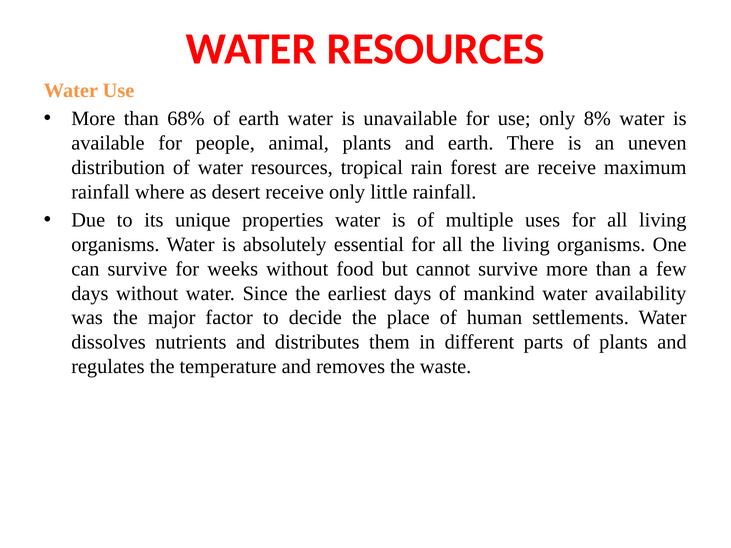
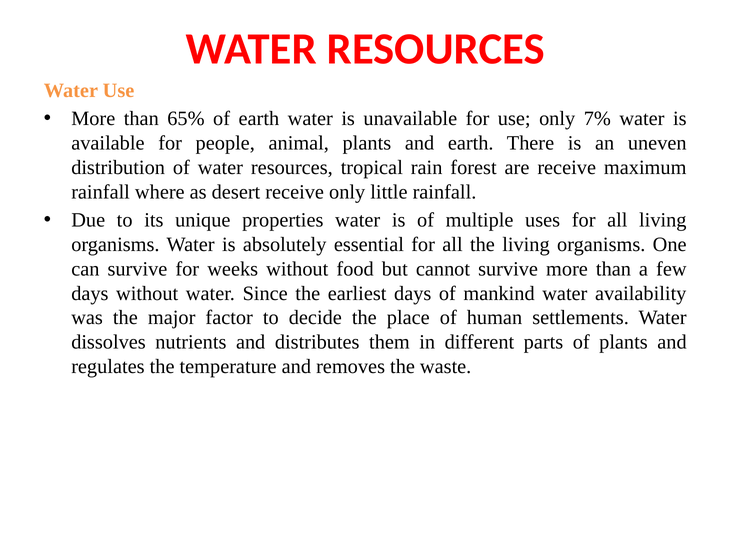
68%: 68% -> 65% (186, 119)
8%: 8% -> 7% (597, 119)
